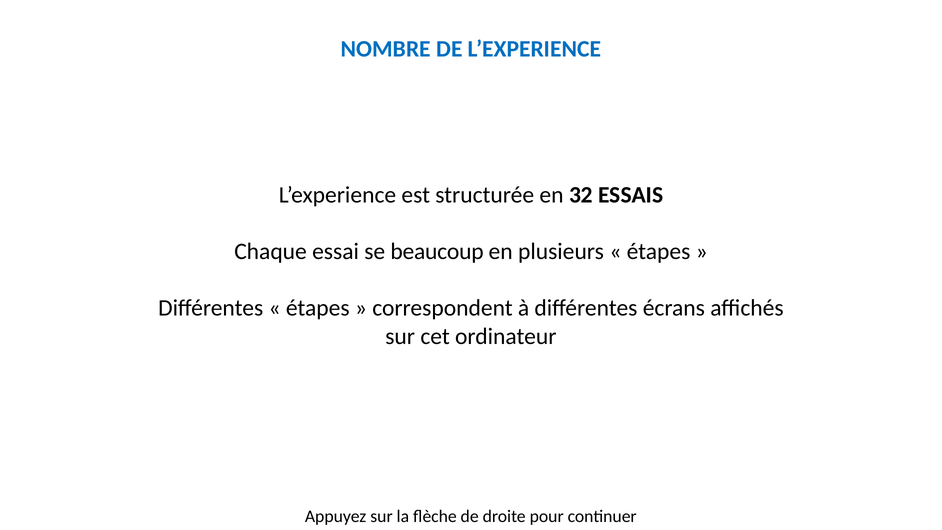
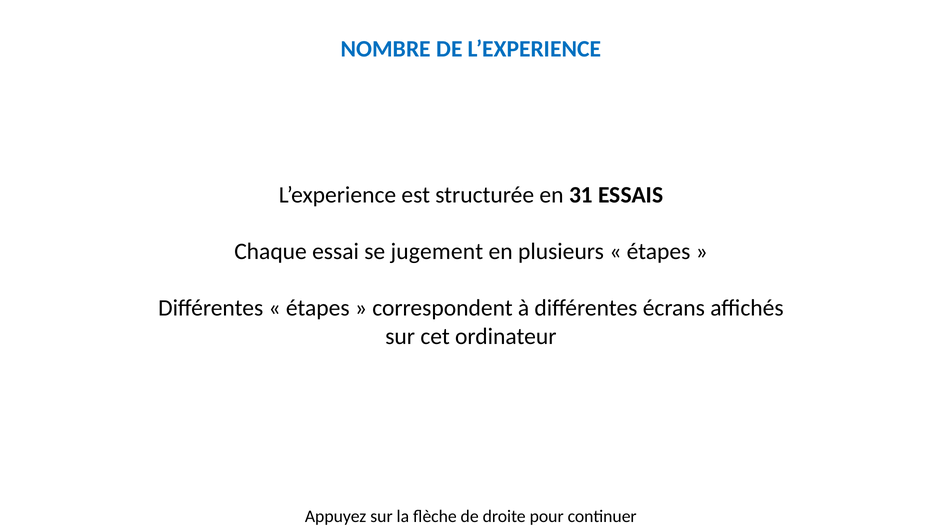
32: 32 -> 31 (581, 195)
beaucoup: beaucoup -> jugement (437, 252)
